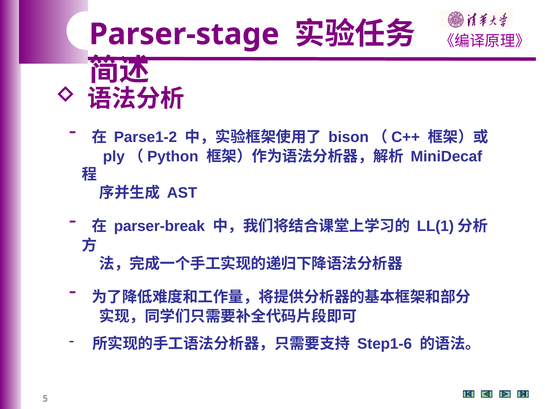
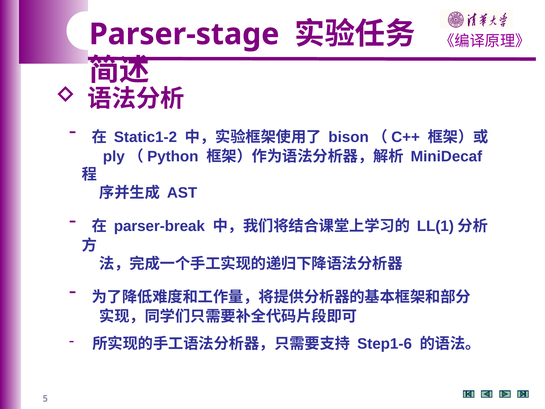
Parse1-2: Parse1-2 -> Static1-2 (145, 137)
